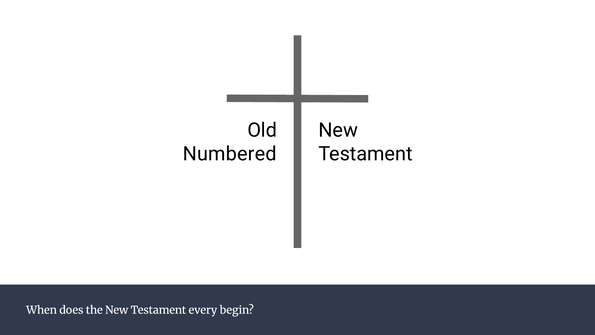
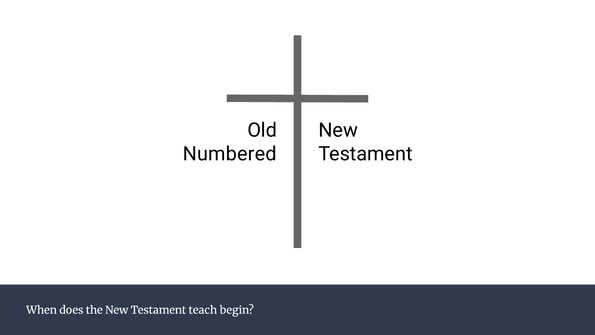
every: every -> teach (203, 310)
